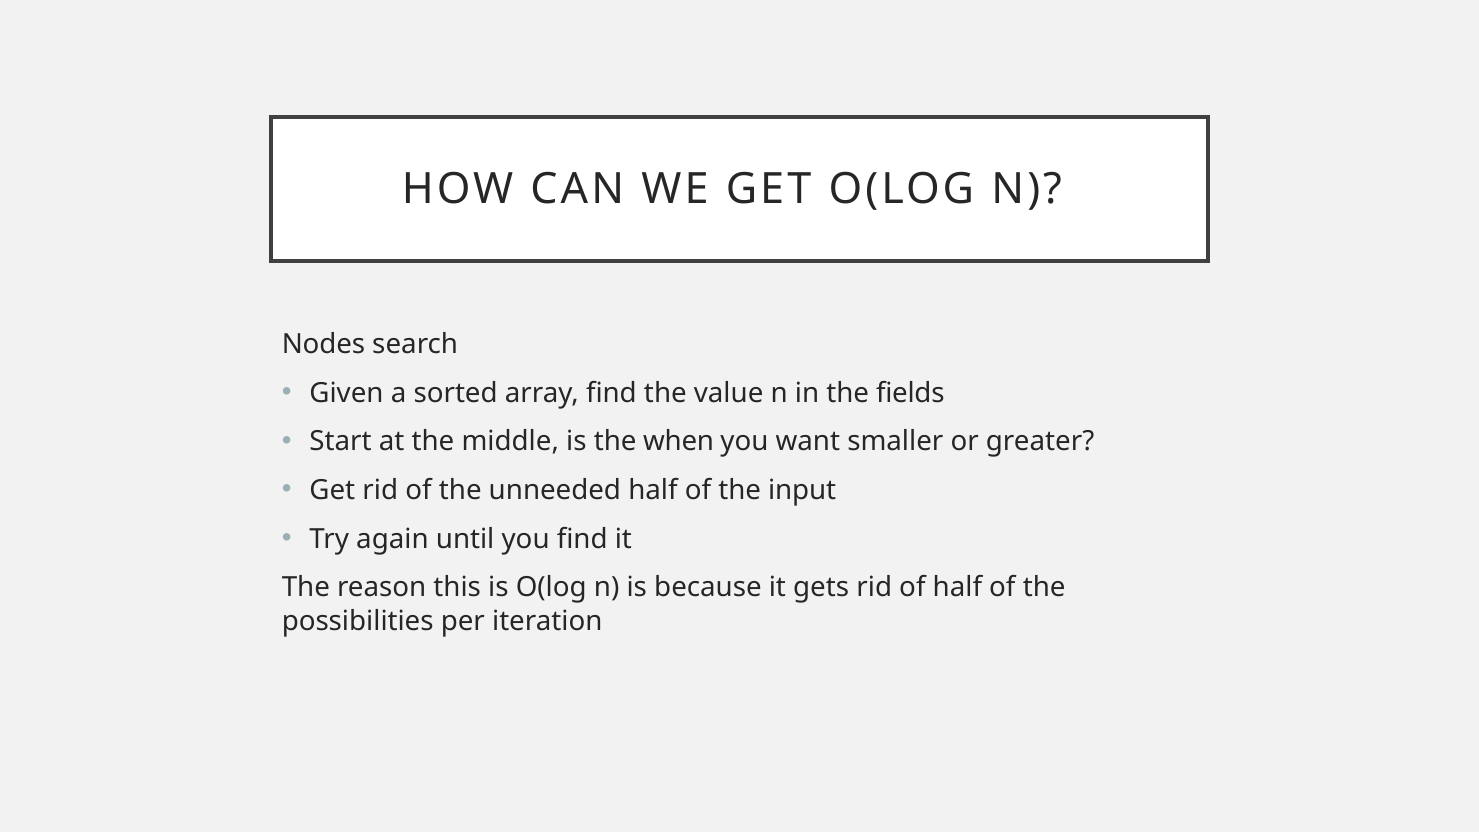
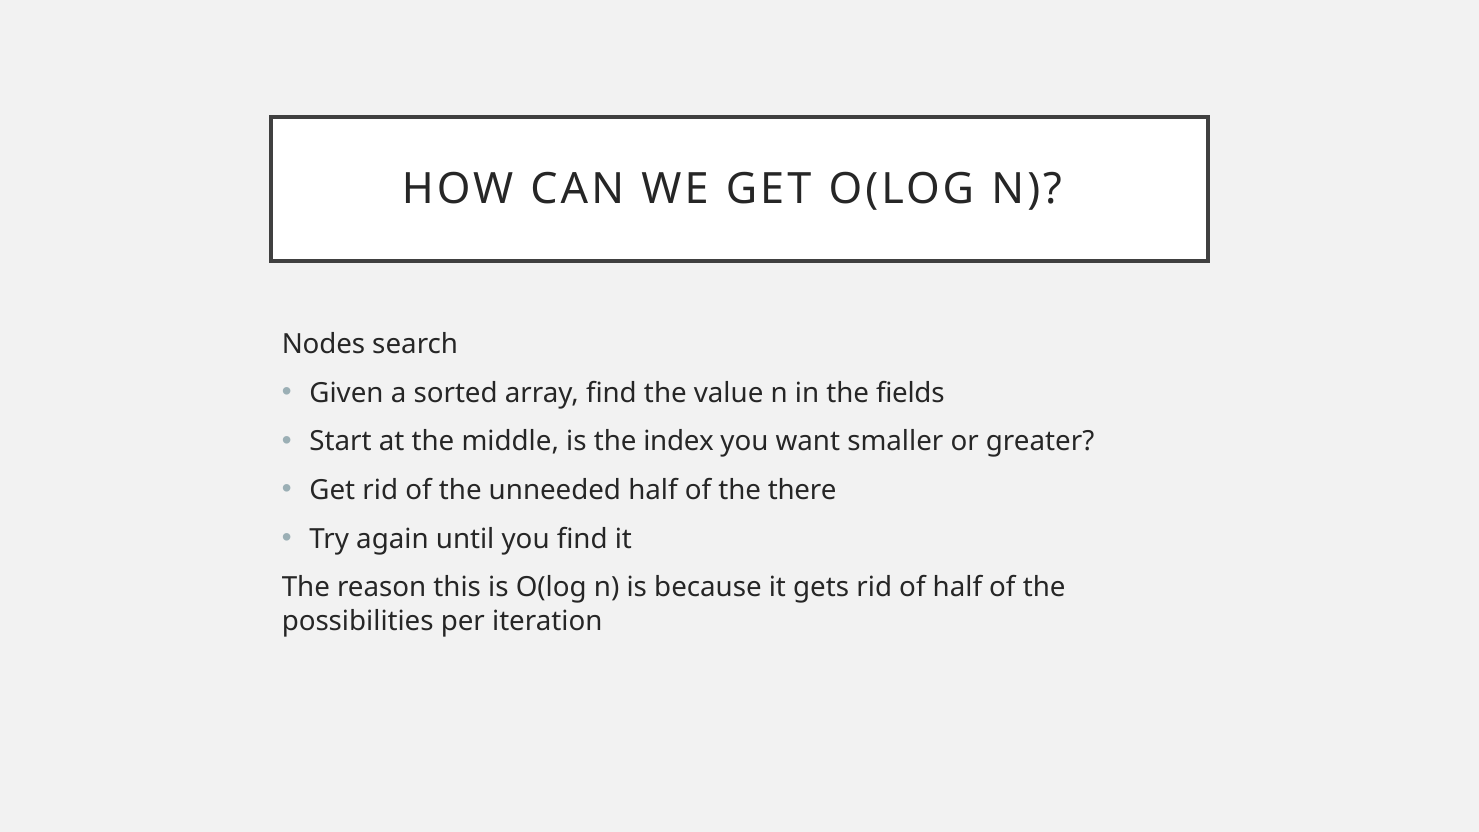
when: when -> index (679, 442)
input: input -> there (802, 490)
